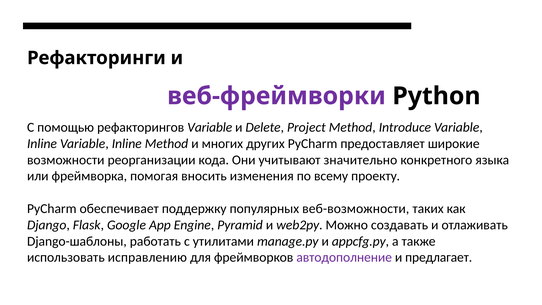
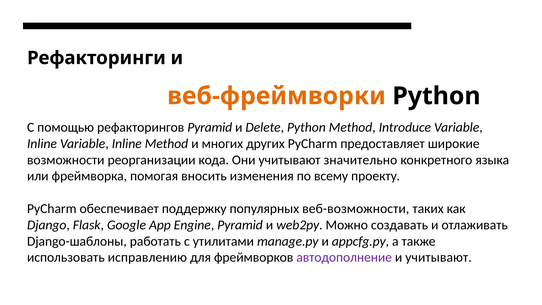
веб-фреймворки colour: purple -> orange (277, 96)
рефакторингов Variable: Variable -> Pyramid (210, 127)
Delete Project: Project -> Python (306, 127)
и предлагает: предлагает -> учитывают (439, 257)
